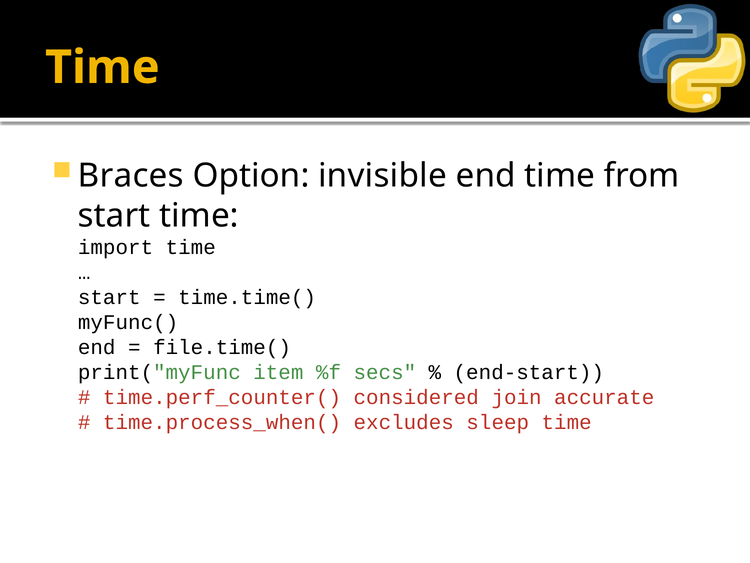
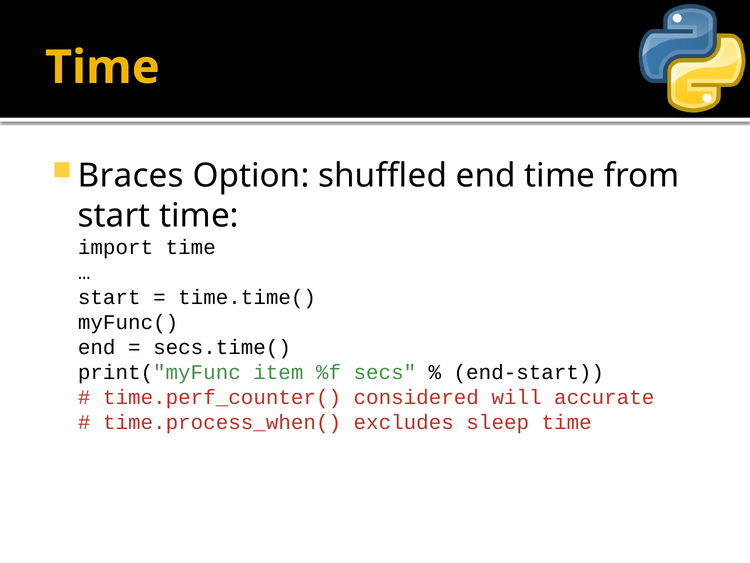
invisible: invisible -> shuffled (383, 175)
file.time(: file.time( -> secs.time( (222, 347)
join: join -> will (517, 397)
